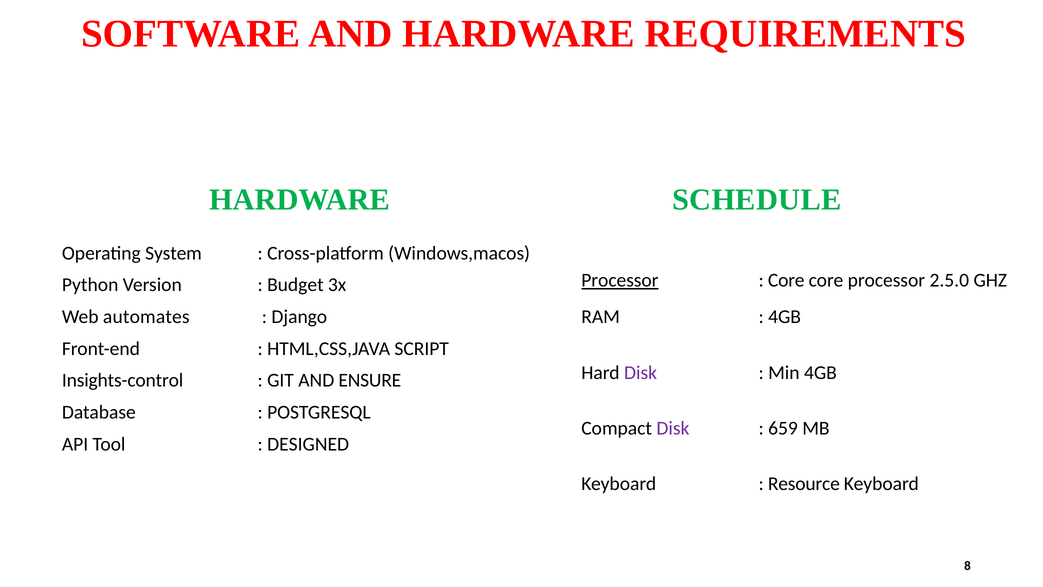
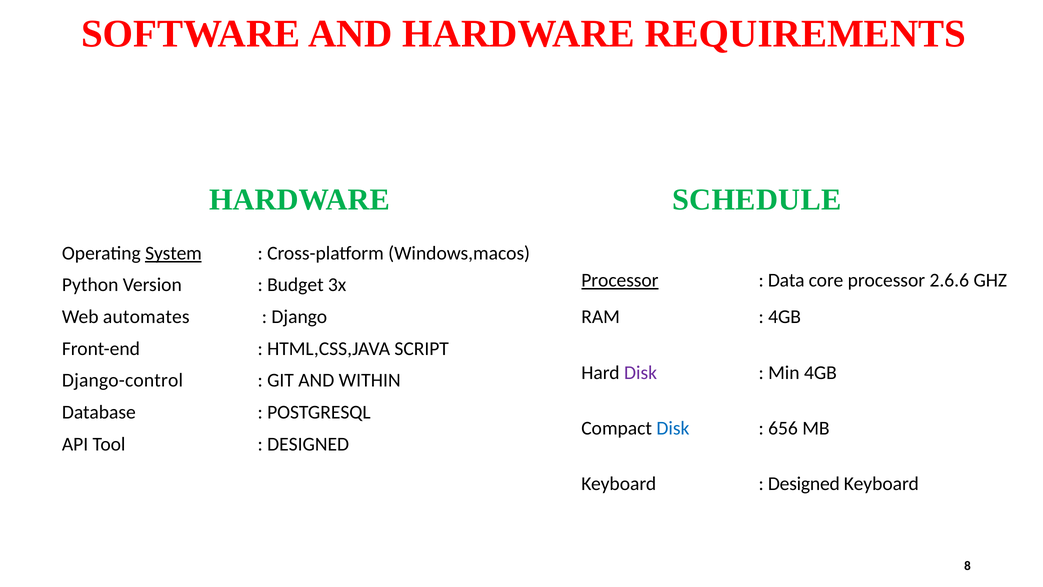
System underline: none -> present (174, 253)
Core: Core -> Data (786, 280)
2.5.0: 2.5.0 -> 2.6.6 (949, 280)
Insights-control: Insights-control -> Django-control (122, 380)
ENSURE: ENSURE -> WITHIN (370, 380)
Disk colour: purple -> blue (673, 428)
659: 659 -> 656 (783, 428)
Resource: Resource -> Designed (804, 484)
